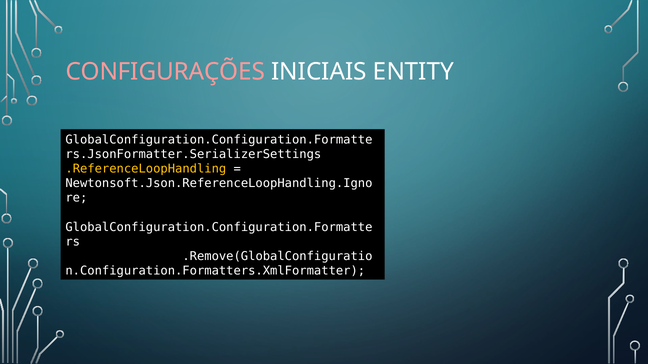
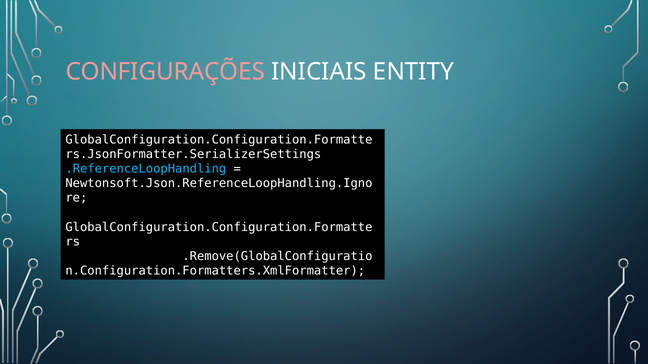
.ReferenceLoopHandling colour: yellow -> light blue (146, 169)
